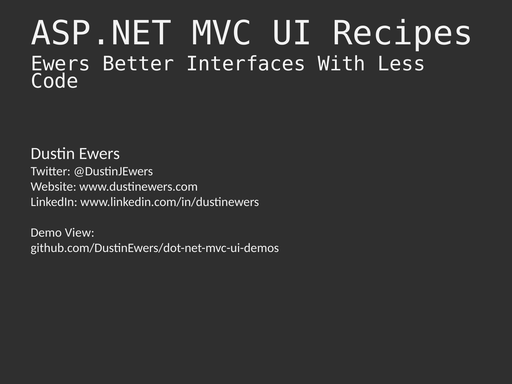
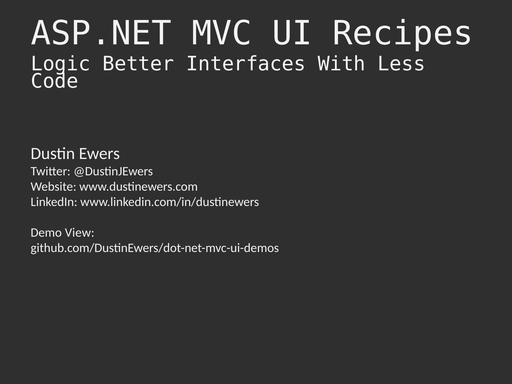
Ewers: Ewers -> Logic (61, 64)
